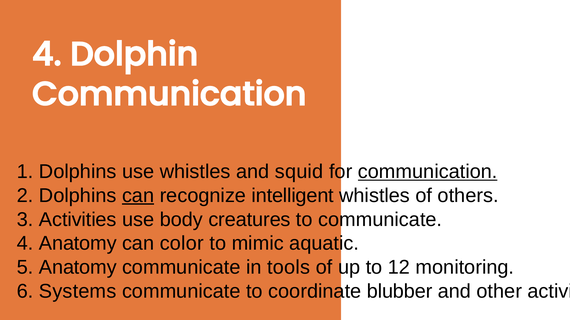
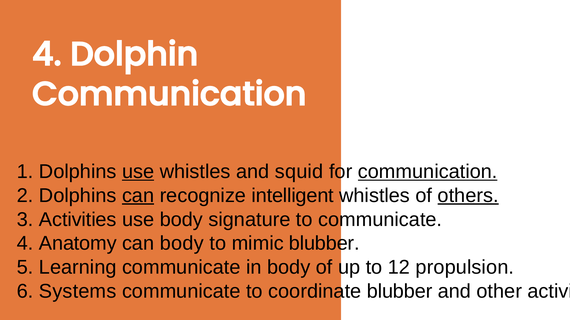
use underline: none -> present (138, 172)
others underline: none -> present (468, 196)
creatures: creatures -> signature (249, 220)
can color: color -> body (182, 244)
mimic aquatic: aquatic -> blubber (324, 244)
5 Anatomy: Anatomy -> Learning (78, 268)
in tools: tools -> body (289, 268)
monitoring: monitoring -> propulsion (465, 268)
